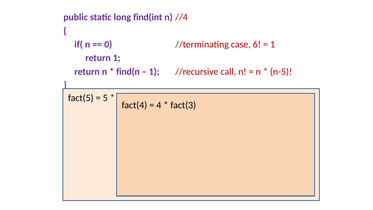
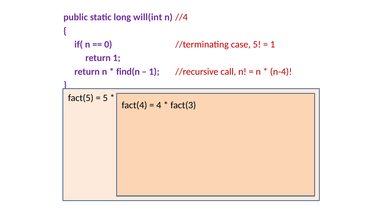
find(int: find(int -> will(int (148, 17)
case 6: 6 -> 5 (257, 44)
n-5: n-5 -> n-4 (281, 72)
